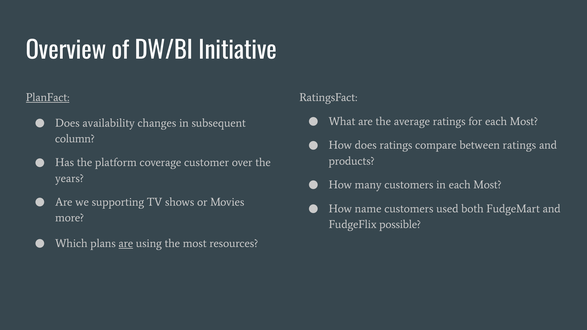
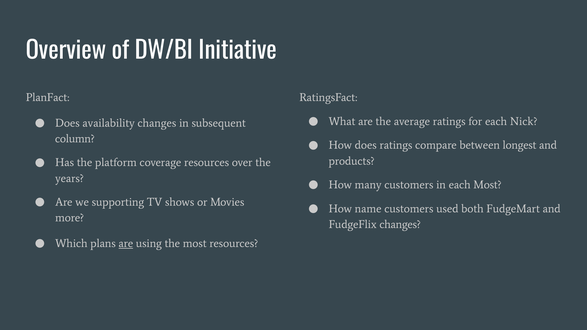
PlanFact underline: present -> none (48, 98)
for each Most: Most -> Nick (524, 121)
between ratings: ratings -> longest (519, 145)
coverage customer: customer -> resources (207, 163)
FudgeFlix possible: possible -> changes (400, 225)
